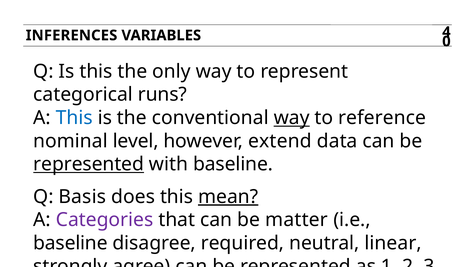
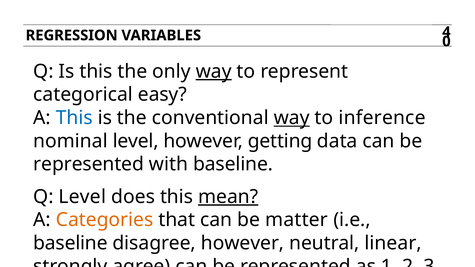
INFERENCES: INFERENCES -> REGRESSION (72, 35)
way underline: none -> present (214, 71)
runs: runs -> easy (162, 94)
reference: reference -> inference (382, 118)
extend: extend -> getting (280, 141)
represented underline: present -> none (89, 164)
Q Basis: Basis -> Level (82, 197)
Categories colour: purple -> orange (105, 220)
disagree required: required -> however (242, 243)
